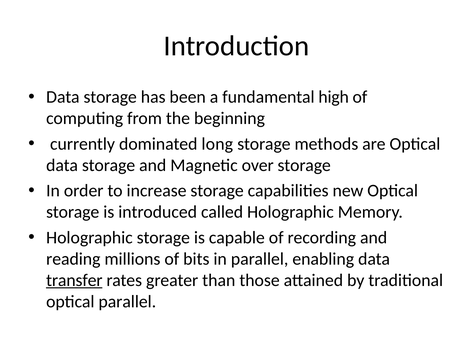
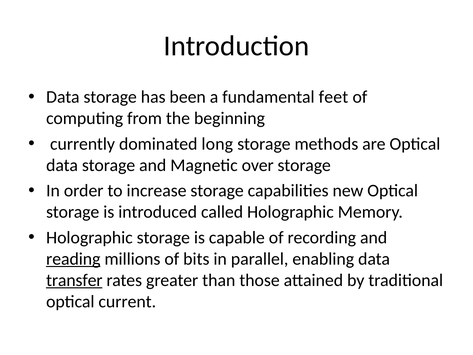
high: high -> feet (333, 97)
reading underline: none -> present (73, 259)
optical parallel: parallel -> current (127, 301)
